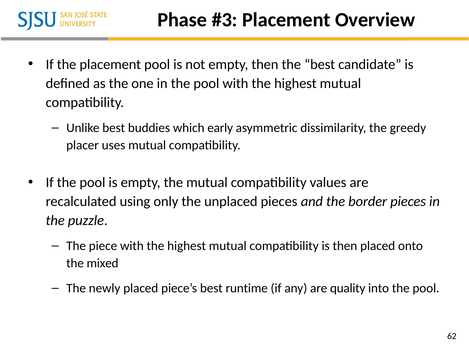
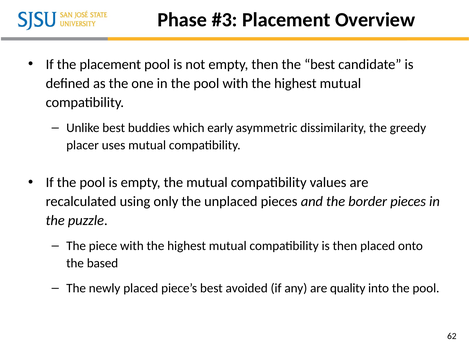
mixed: mixed -> based (102, 263)
runtime: runtime -> avoided (247, 288)
